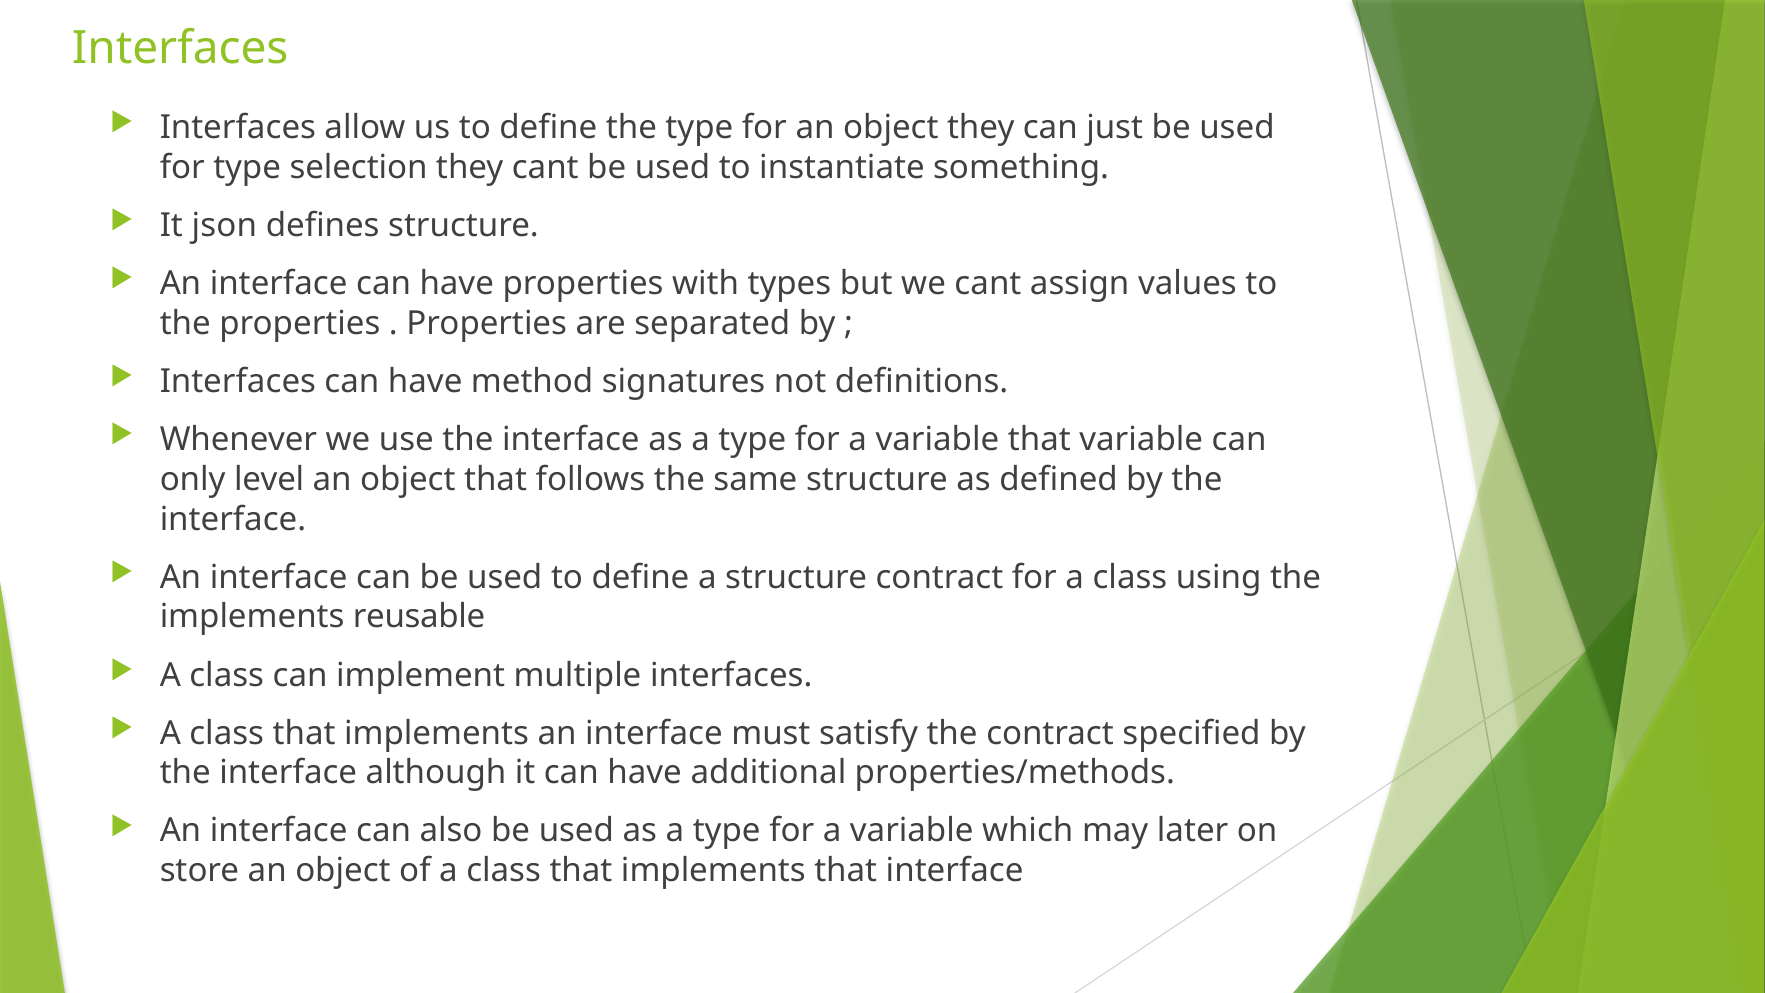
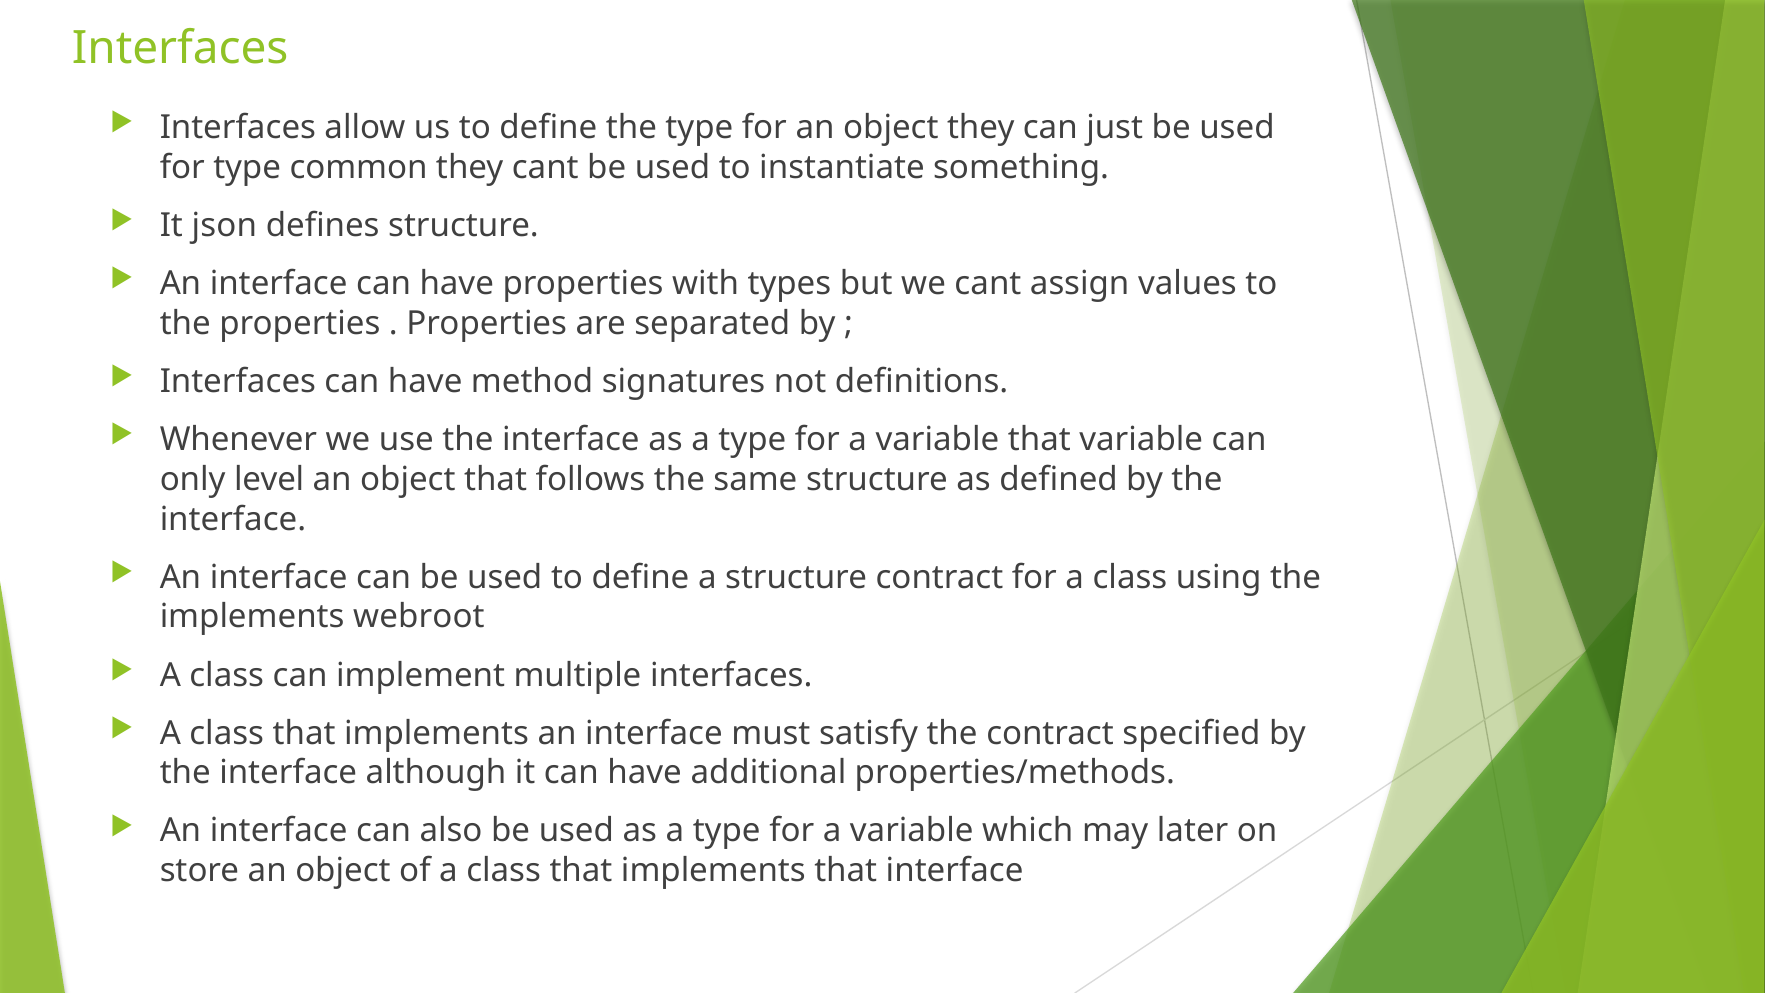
selection: selection -> common (359, 167)
reusable: reusable -> webroot (419, 617)
